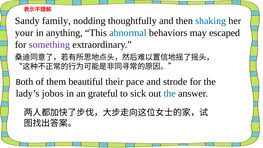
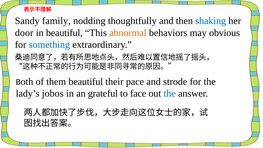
your: your -> door (24, 33)
in anything: anything -> beautiful (64, 33)
abnormal colour: blue -> orange (128, 33)
escaped: escaped -> obvious (225, 33)
something colour: purple -> blue (49, 45)
sick: sick -> face (138, 93)
